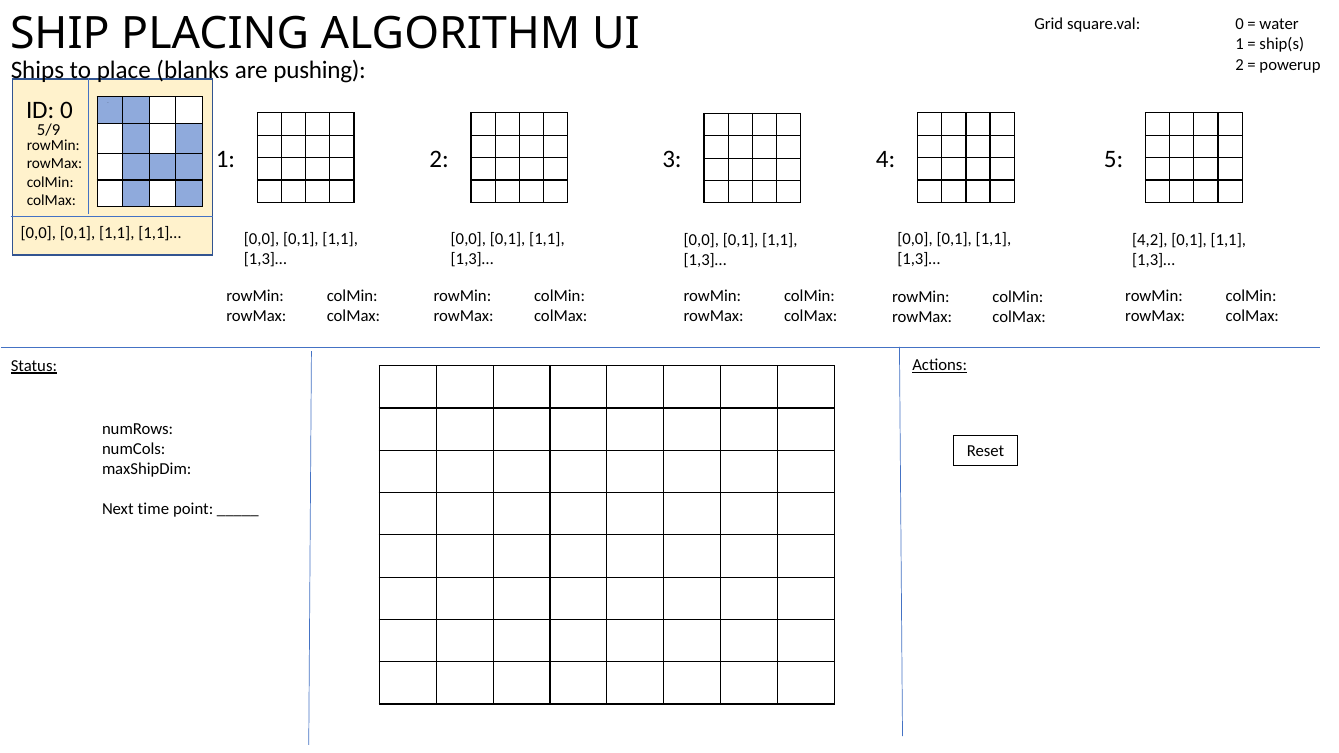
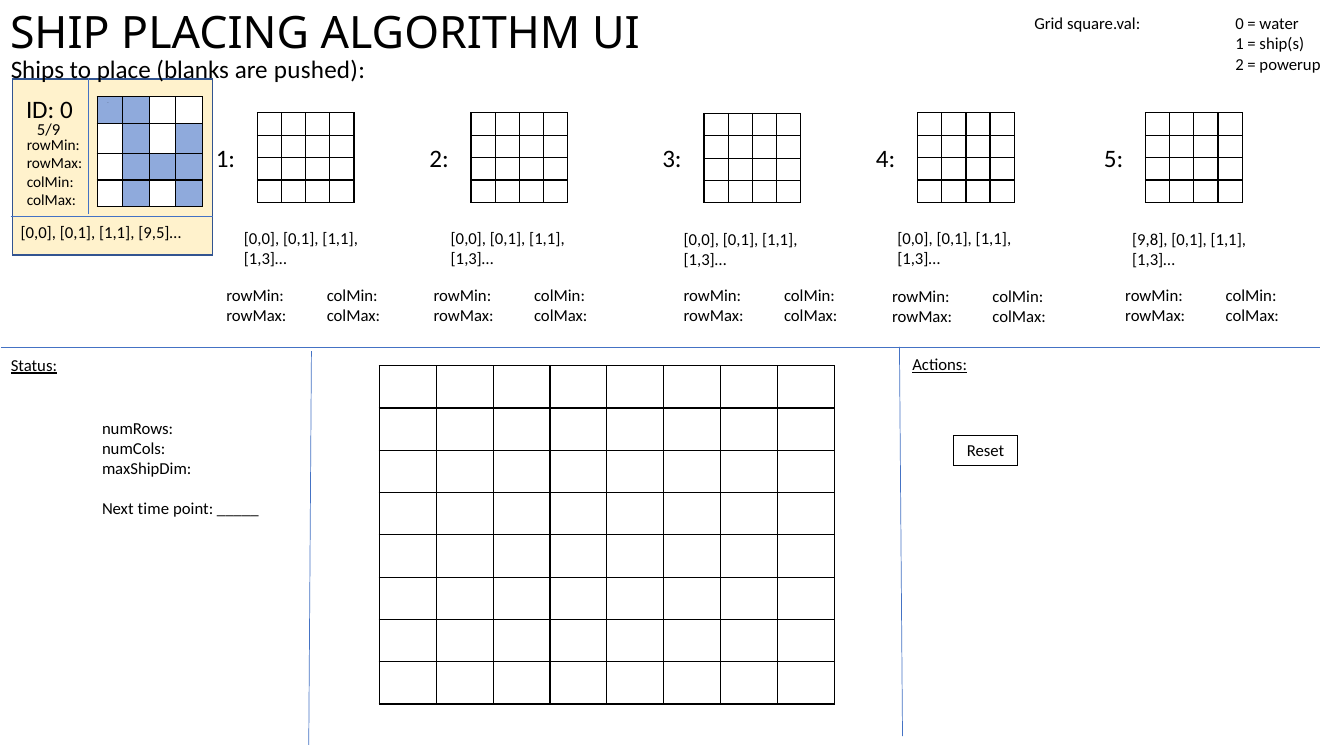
pushing: pushing -> pushed (319, 71)
1,1]…: 1,1]… -> 9,5]… (160, 233)
4,2: 4,2 -> 9,8 (1150, 240)
